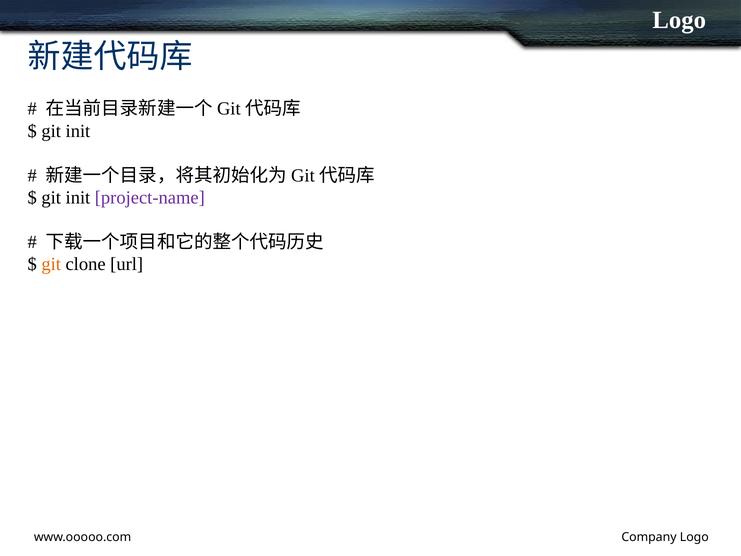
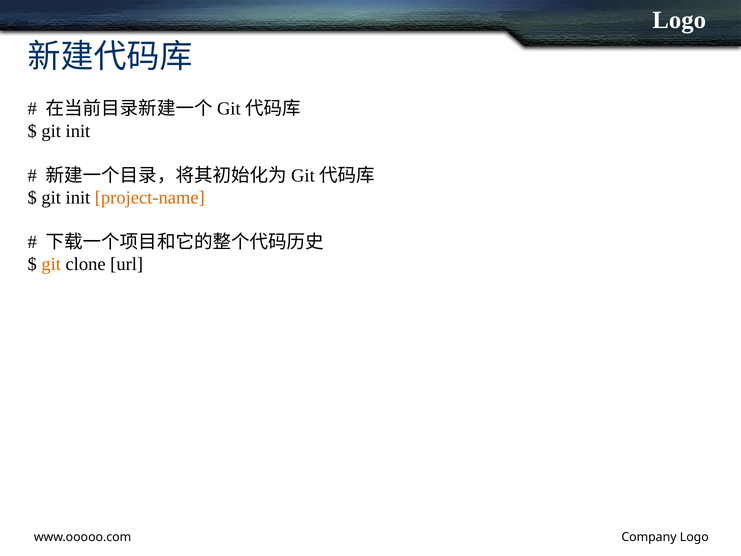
project-name colour: purple -> orange (150, 198)
